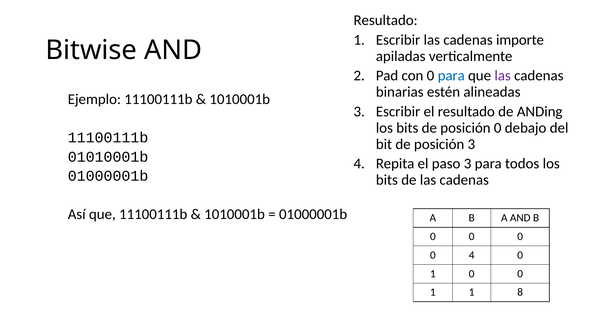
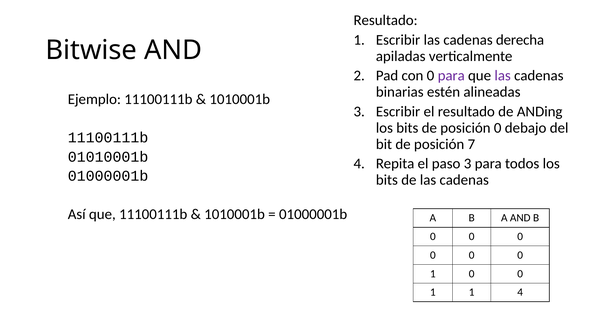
importe: importe -> derecha (520, 40)
para colour: blue -> purple (451, 76)
posición 3: 3 -> 7 (471, 144)
4: 4 -> 0 (472, 255)
1 8: 8 -> 4 (520, 293)
